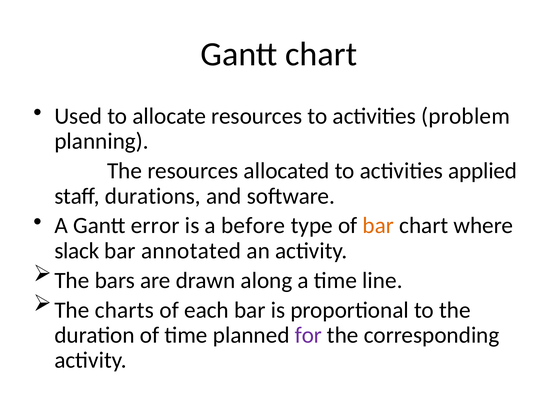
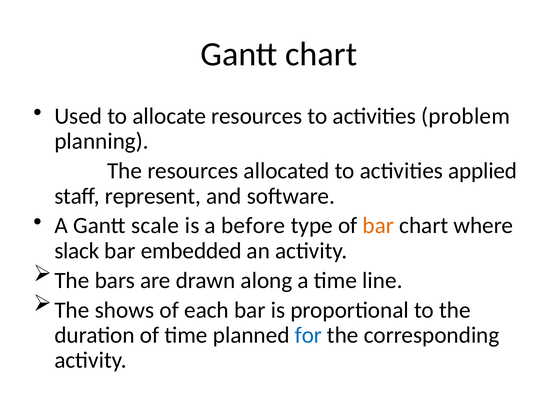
durations: durations -> represent (153, 196)
error: error -> scale (155, 225)
annotated: annotated -> embedded (191, 250)
charts: charts -> shows (124, 310)
for colour: purple -> blue (308, 335)
